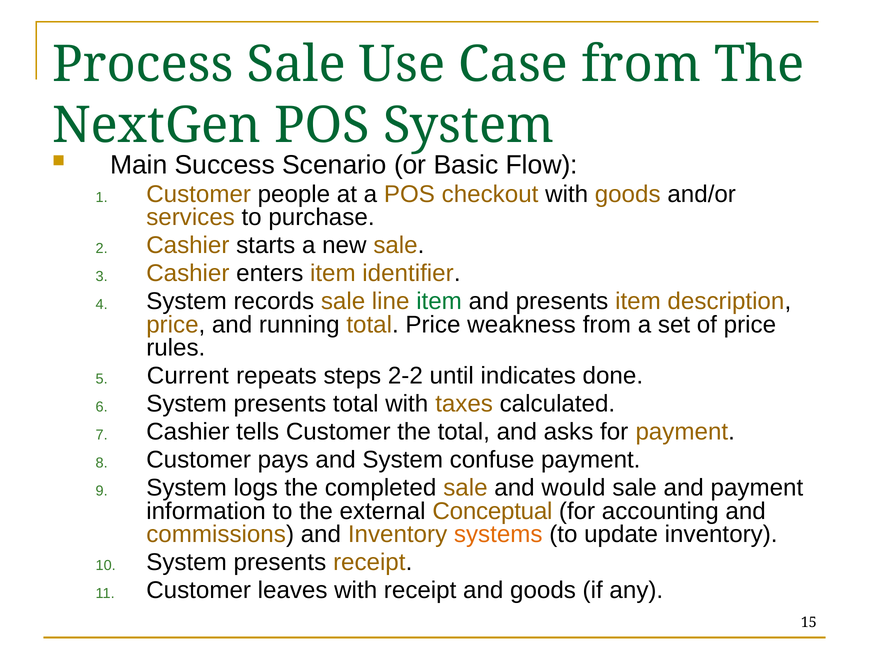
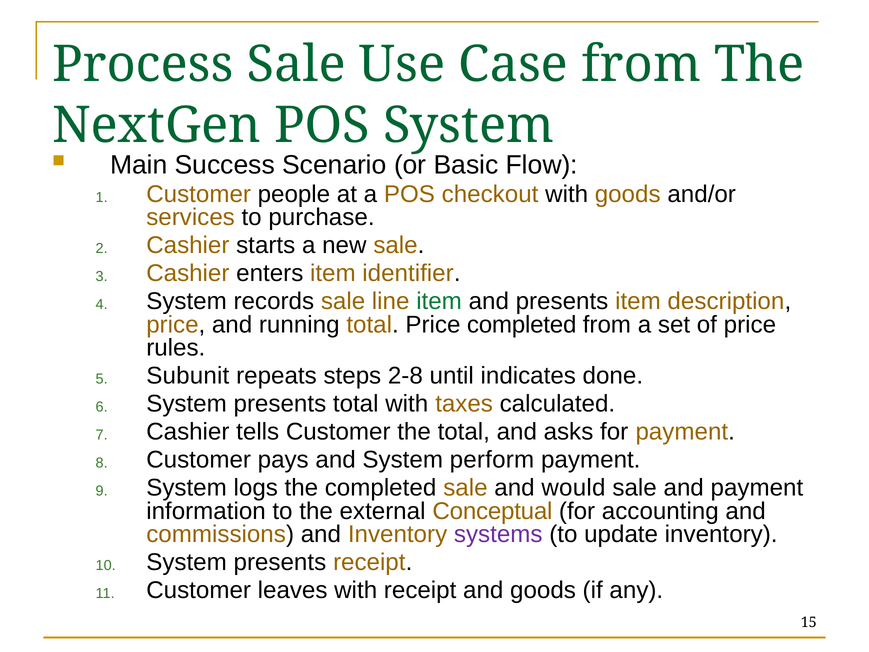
Price weakness: weakness -> completed (522, 324)
Current: Current -> Subunit (188, 376)
2-2: 2-2 -> 2-8 (405, 376)
confuse: confuse -> perform (492, 460)
systems colour: orange -> purple (498, 534)
